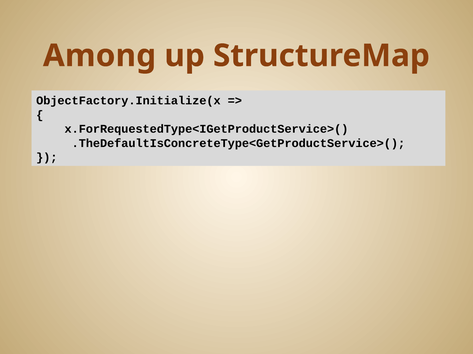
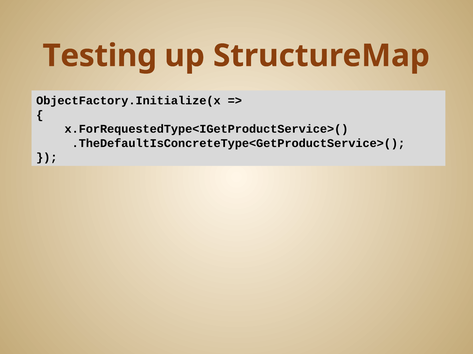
Among: Among -> Testing (100, 56)
